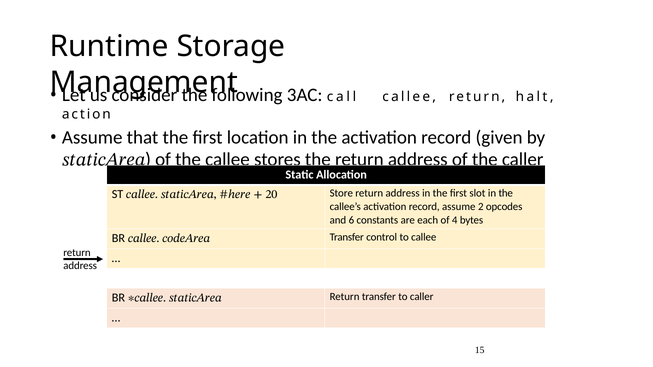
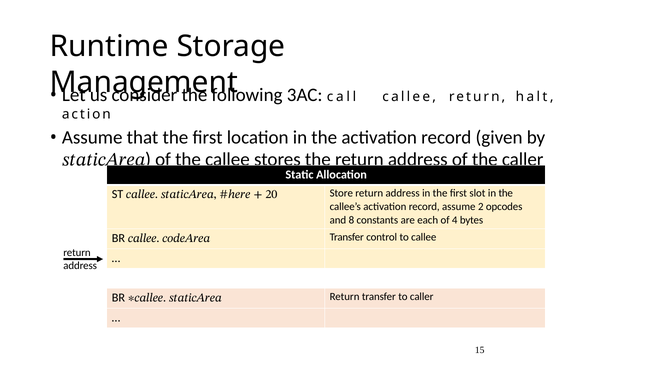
6: 6 -> 8 (351, 220)
